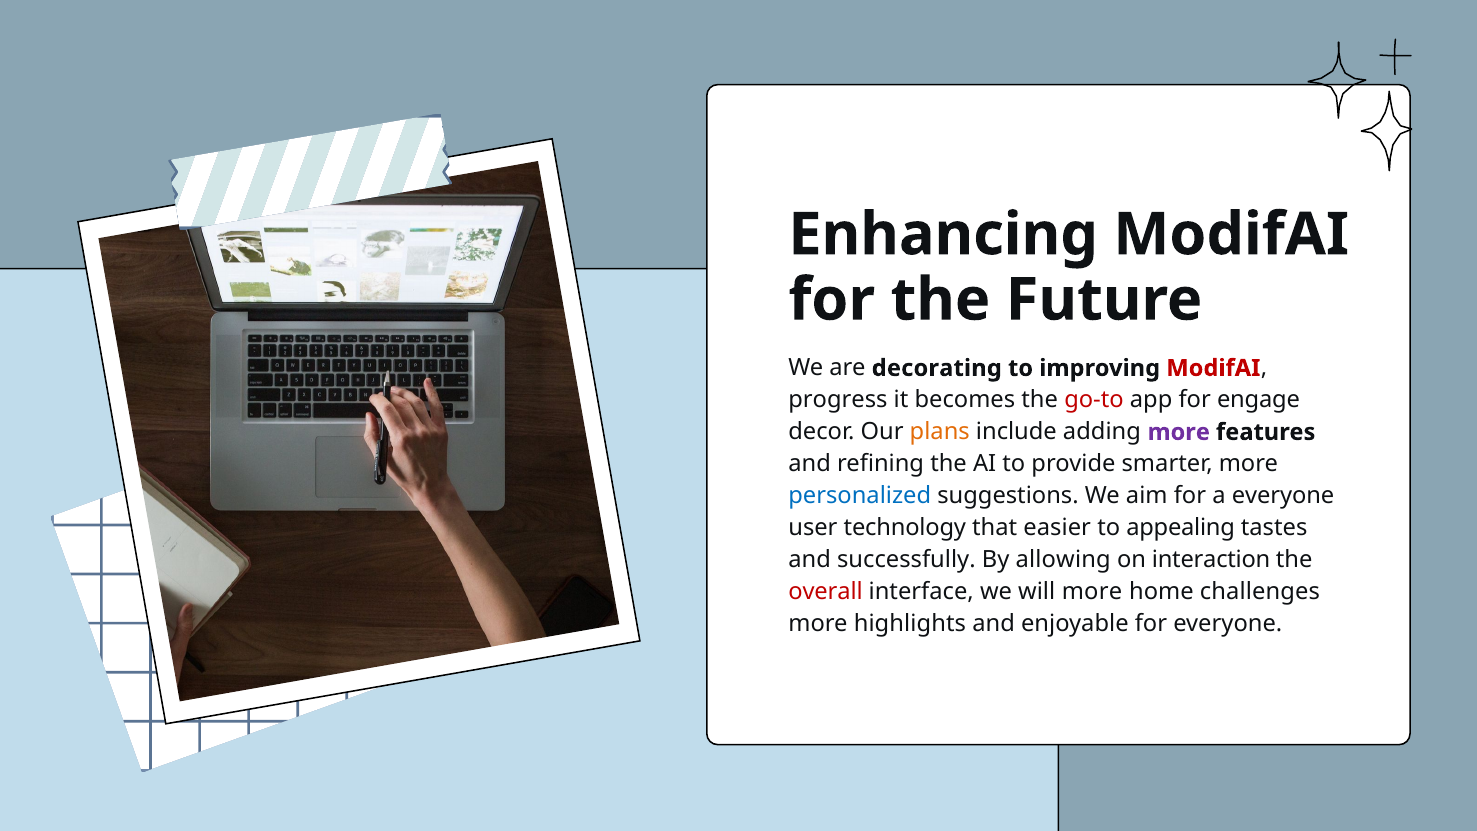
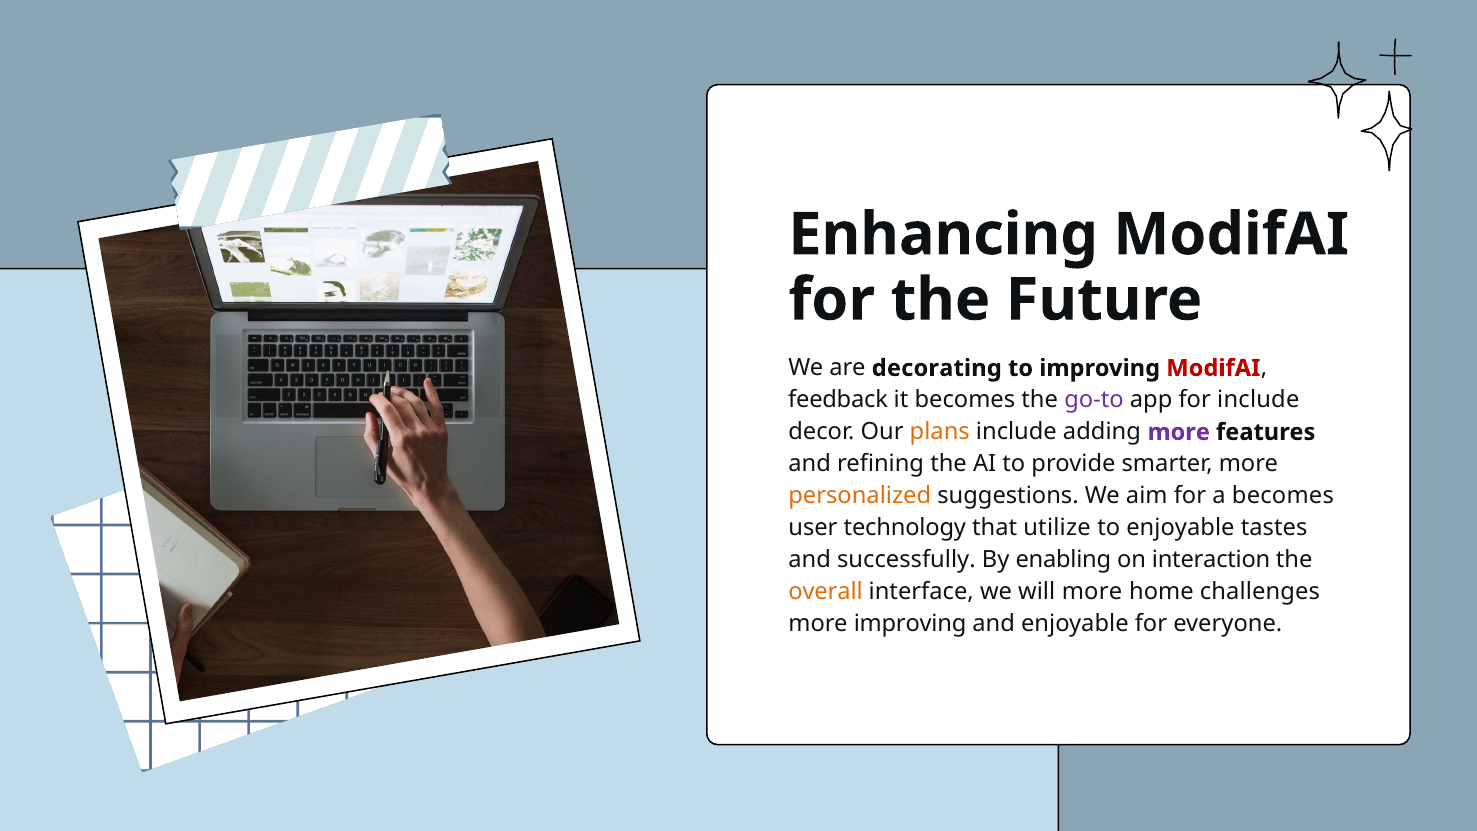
progress: progress -> feedback (838, 400)
go-to colour: red -> purple (1094, 400)
for engage: engage -> include (1258, 400)
personalized colour: blue -> orange (860, 496)
a everyone: everyone -> becomes (1283, 496)
easier: easier -> utilize (1057, 528)
to appealing: appealing -> enjoyable (1180, 528)
allowing: allowing -> enabling (1063, 560)
overall colour: red -> orange (825, 592)
more highlights: highlights -> improving (910, 624)
